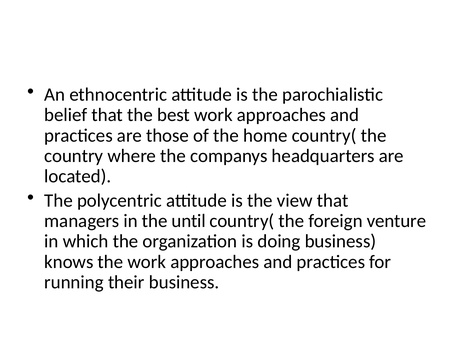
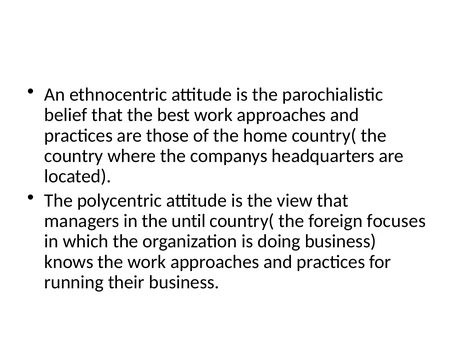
venture: venture -> focuses (396, 221)
